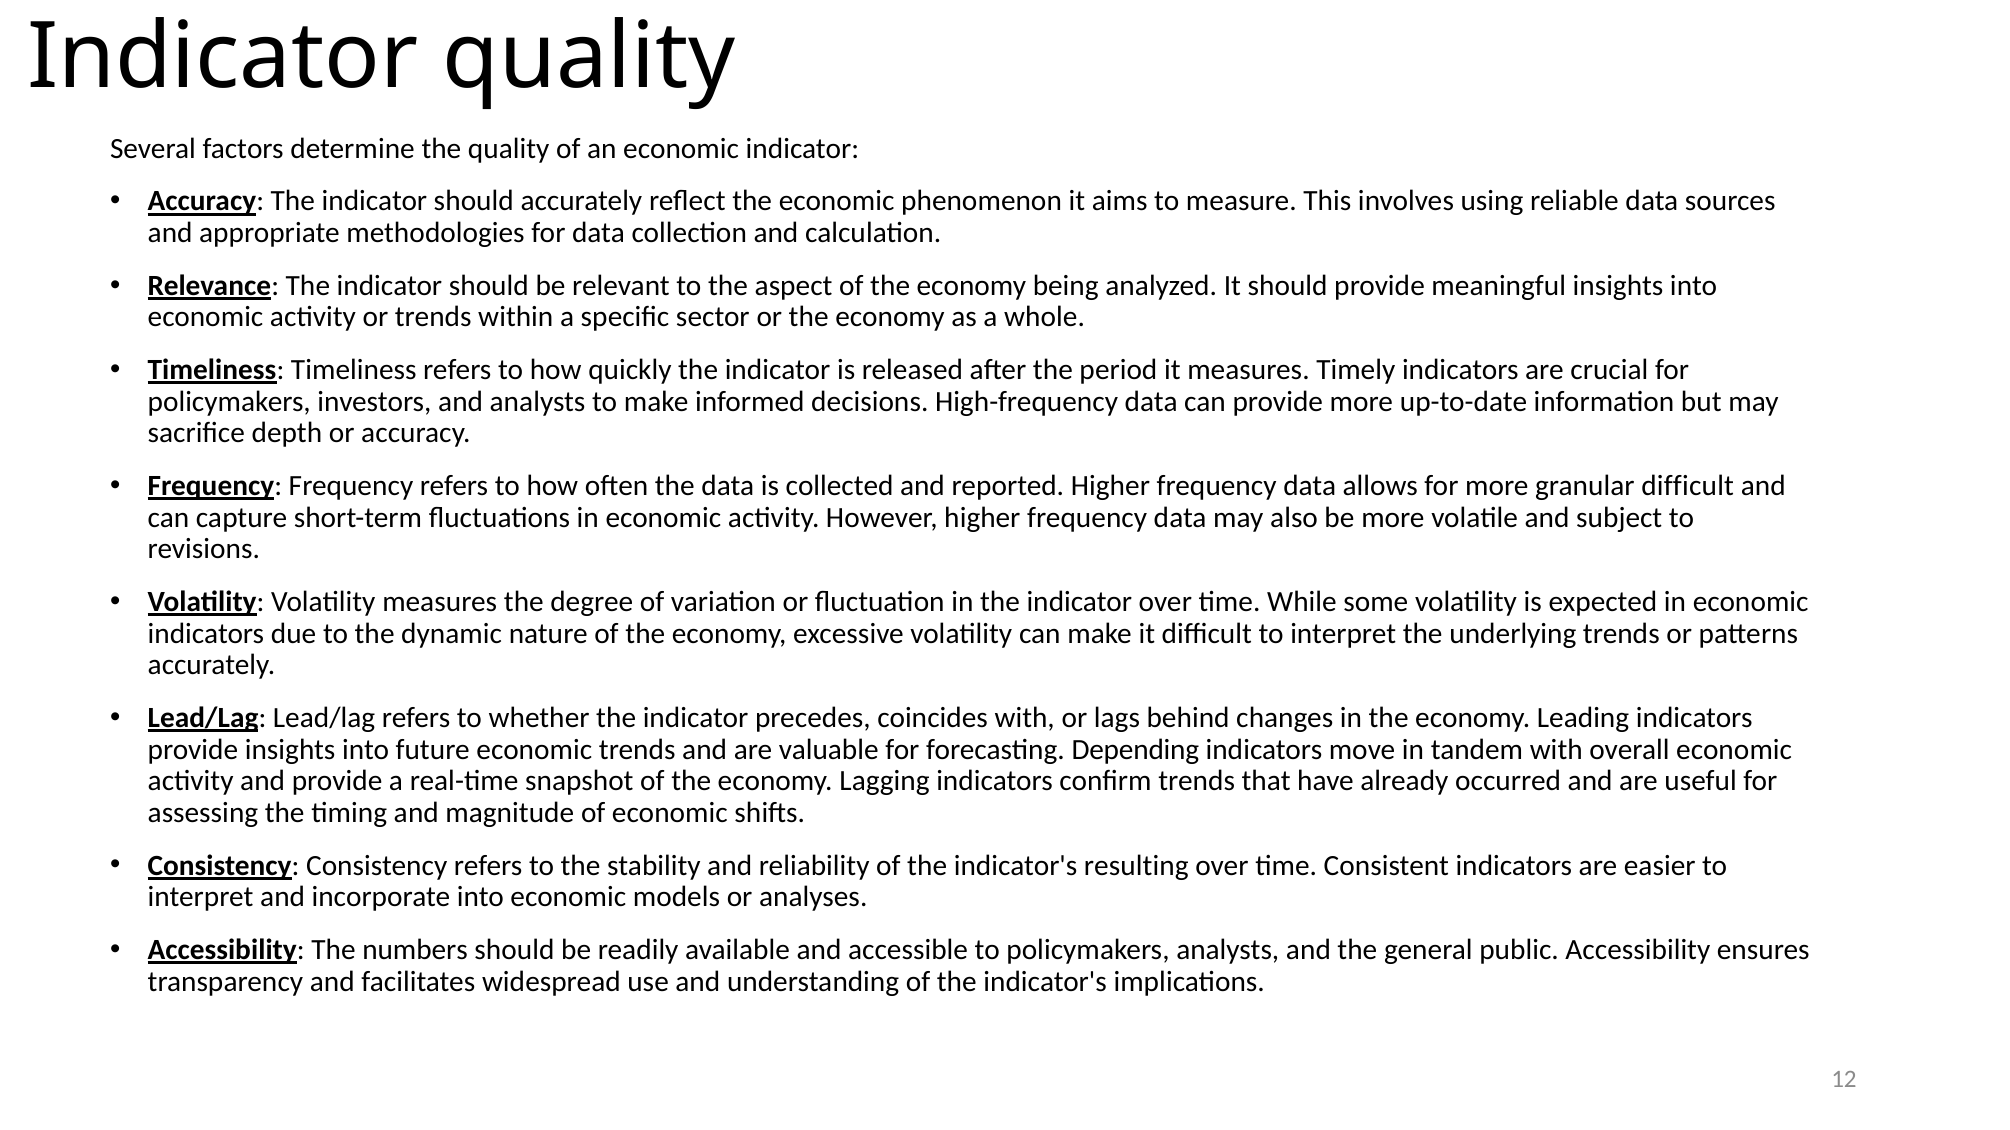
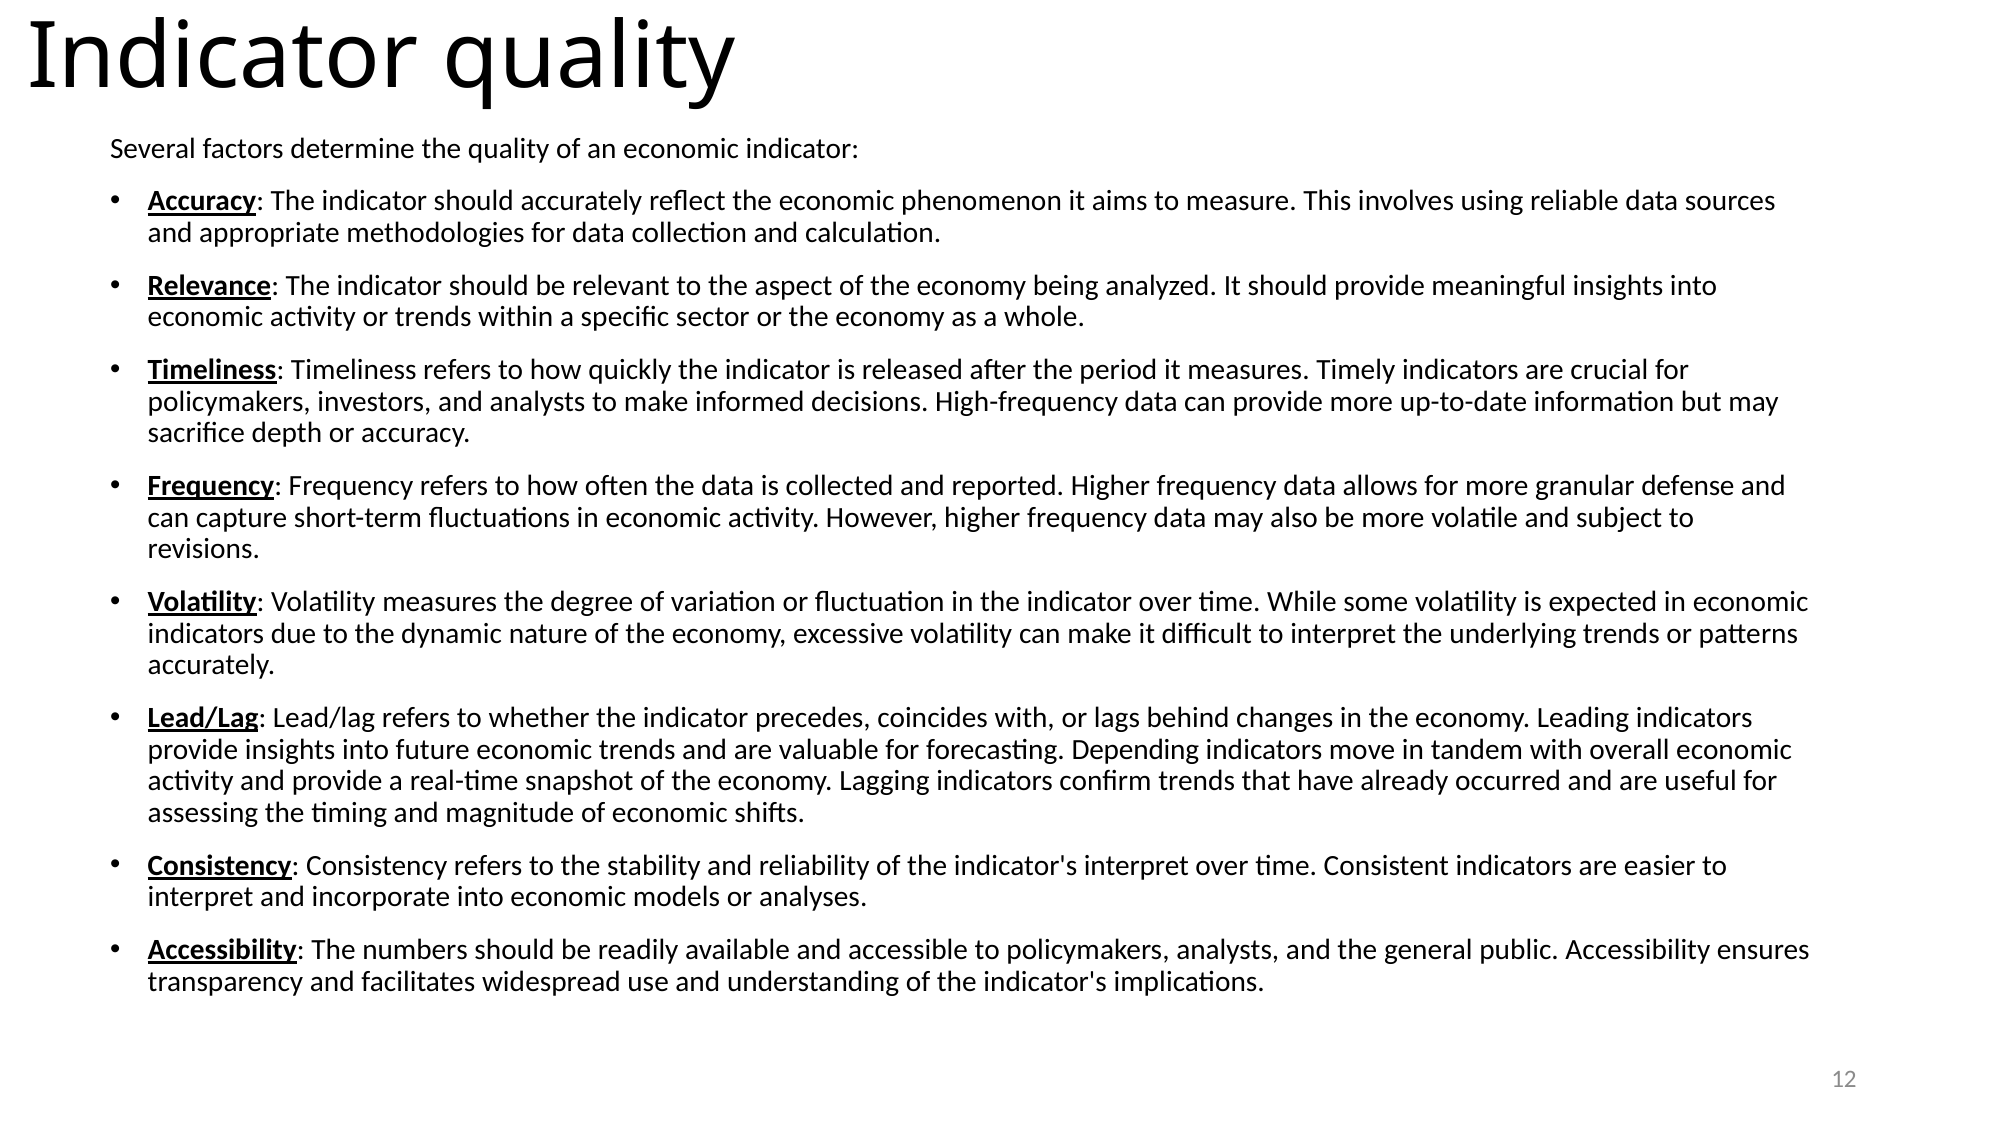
granular difficult: difficult -> defense (1688, 486)
indicator's resulting: resulting -> interpret (1136, 866)
